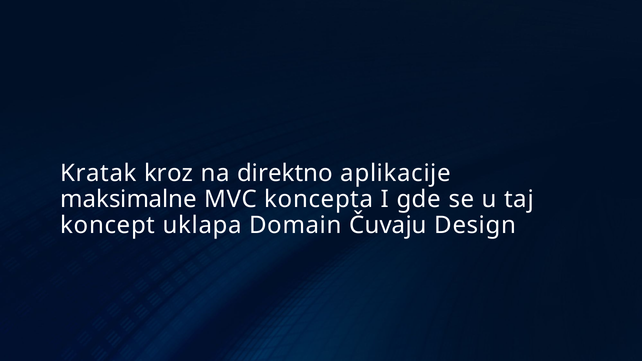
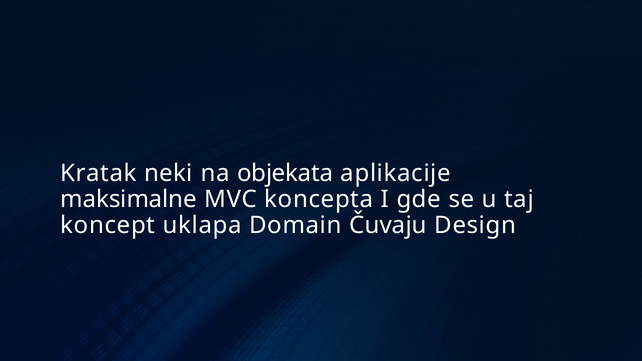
kroz: kroz -> neki (168, 173)
direktno: direktno -> objekata (285, 173)
